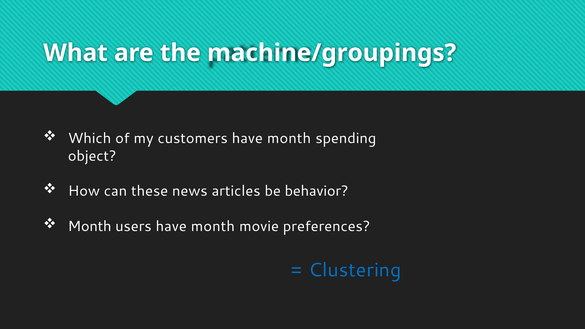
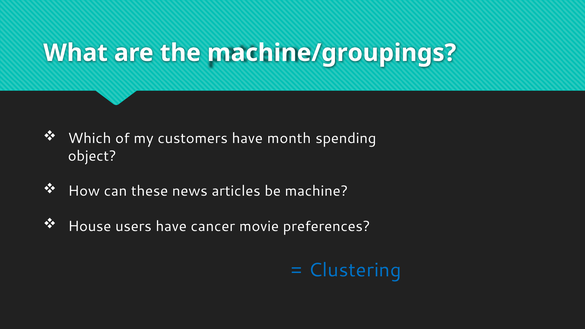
behavior: behavior -> machine (316, 191)
Month: Month -> House (90, 226)
users have month: month -> cancer (213, 226)
